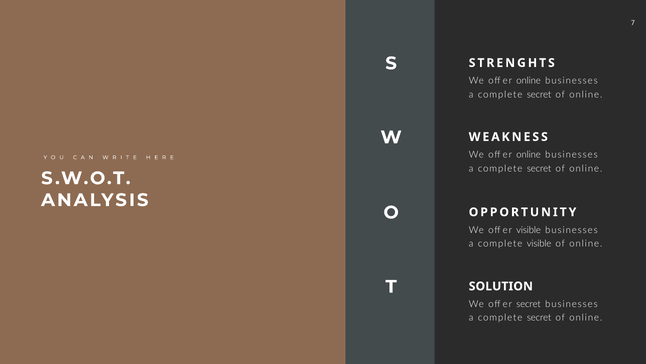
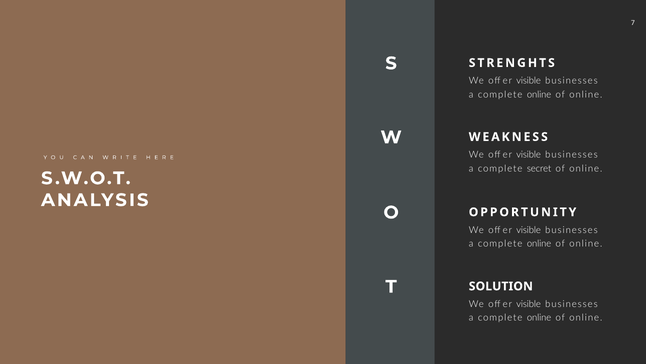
online: online -> visible (529, 81)
secret: secret -> online (539, 94)
online: online -> visible (529, 154)
visible: visible -> online (539, 243)
secret: secret -> visible (529, 304)
secret: secret -> online (539, 317)
